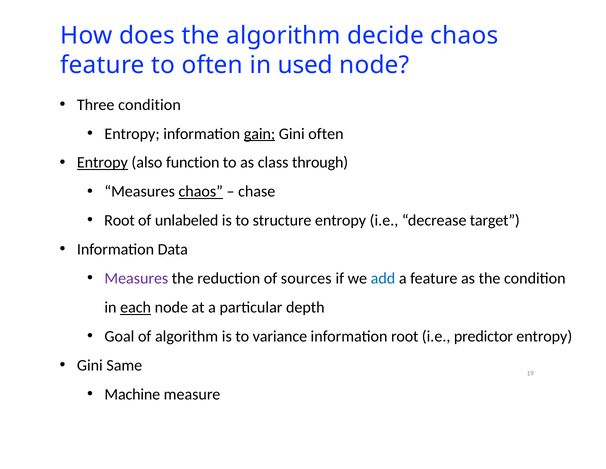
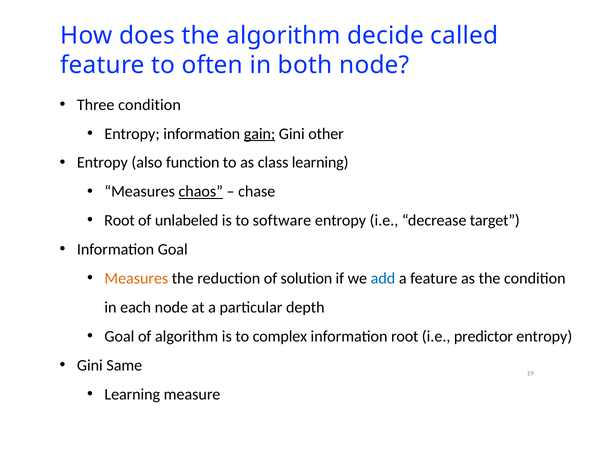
decide chaos: chaos -> called (464, 36)
used: used -> both (305, 65)
Gini often: often -> other (326, 134)
Entropy underline: present -> none (102, 162)
class through: through -> learning (320, 162)
structure: structure -> software (282, 220)
Information Data: Data -> Goal (173, 249)
Measures colour: purple -> orange (136, 278)
sources: sources -> solution (306, 278)
each underline: present -> none (136, 307)
variance: variance -> complex (280, 336)
Machine: Machine -> Learning (132, 394)
